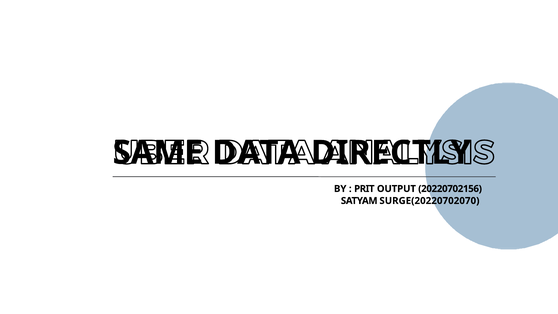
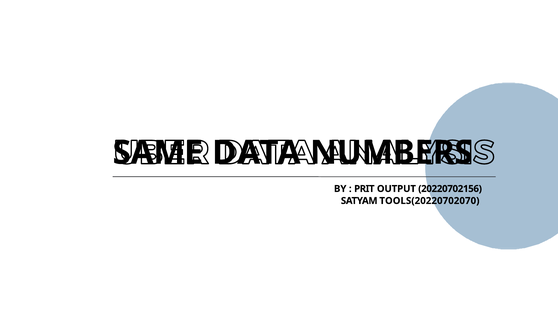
DIRECTLY: DIRECTLY -> NUMBERS (391, 153)
SURGE(20220702070: SURGE(20220702070 -> TOOLS(20220702070 (429, 201)
